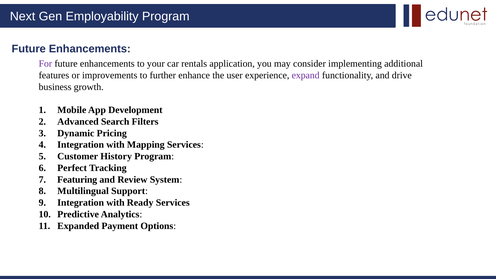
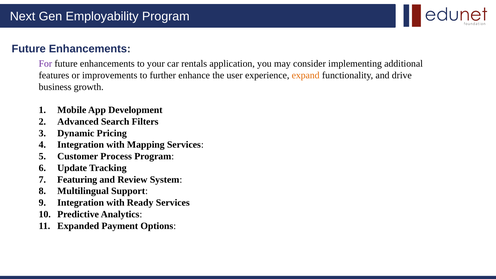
expand colour: purple -> orange (306, 75)
History: History -> Process (116, 156)
Perfect: Perfect -> Update (72, 168)
